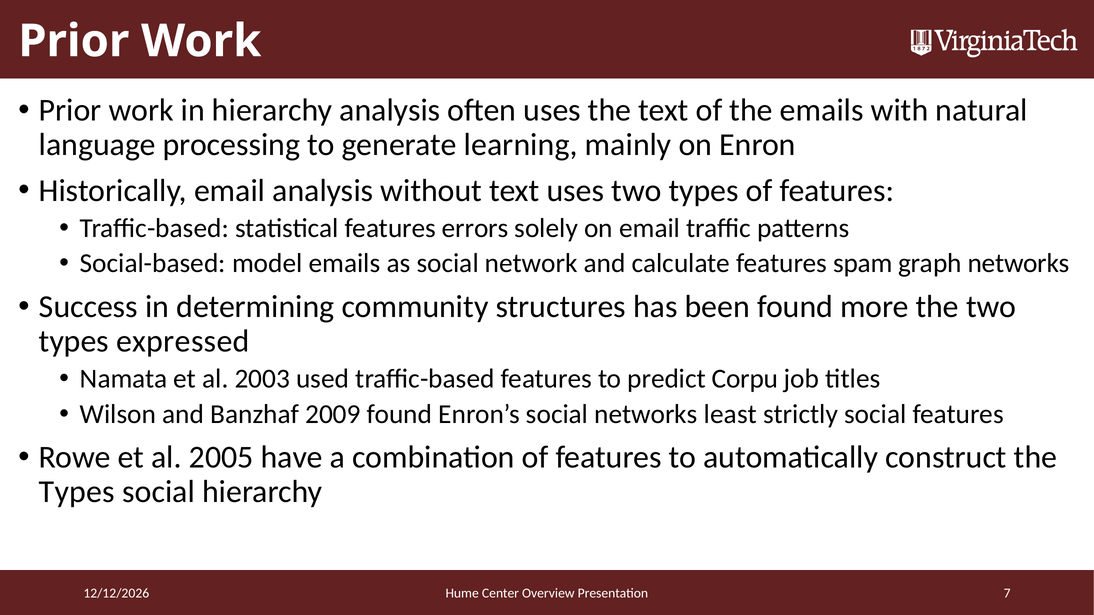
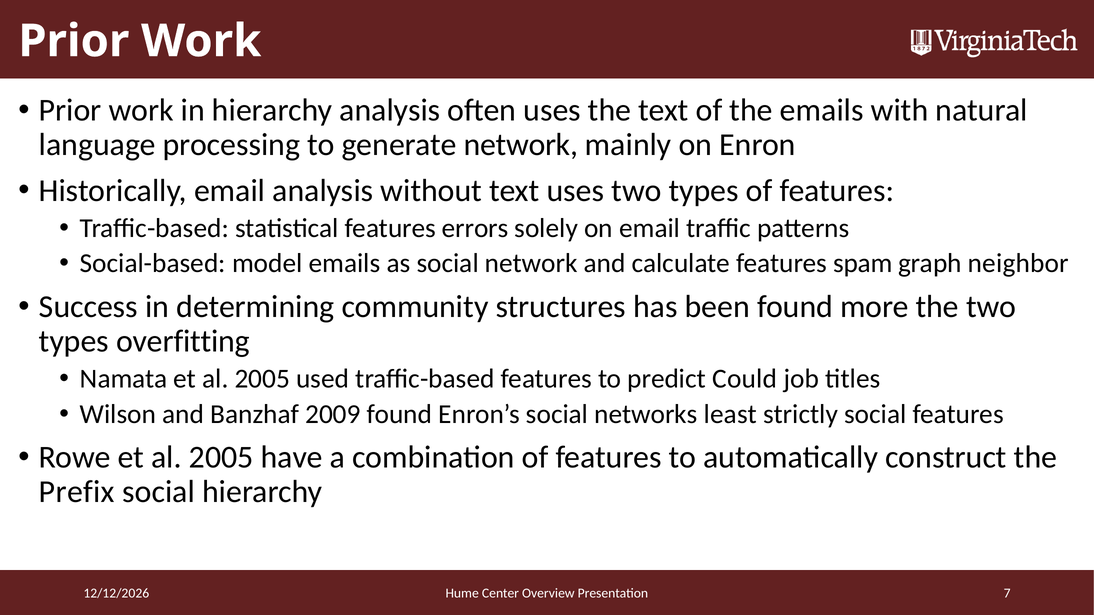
generate learning: learning -> network (521, 145)
graph networks: networks -> neighbor (1018, 264)
expressed: expressed -> overfitting (183, 341)
Namata et al 2003: 2003 -> 2005 (262, 379)
Corpu: Corpu -> Could (745, 379)
Types: Types -> Prefix (77, 492)
